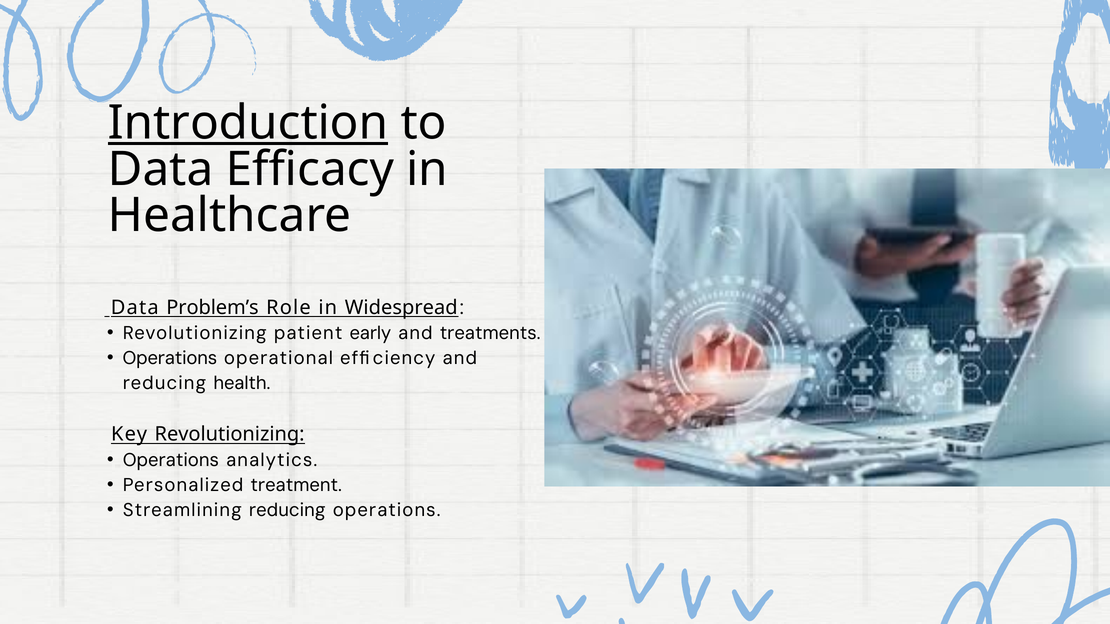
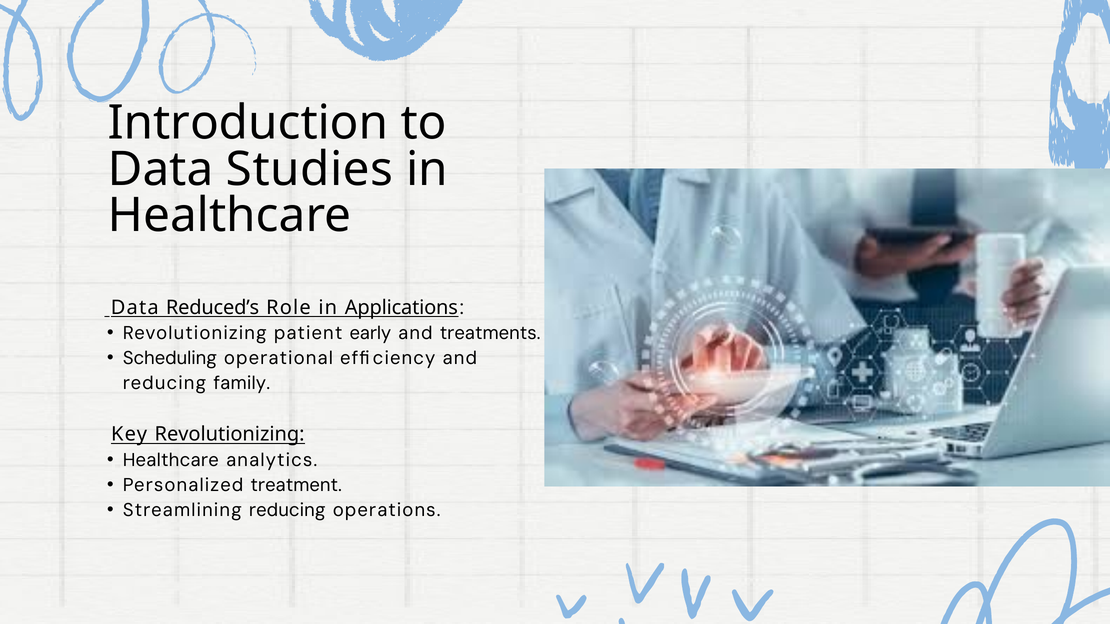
Introduction underline: present -> none (248, 123)
Efficacy: Efficacy -> Studies (310, 169)
Problem’s: Problem’s -> Reduced’s (213, 308)
Widespread: Widespread -> Applications (401, 308)
Operations: Operations -> Scheduling (170, 358)
health: health -> family (242, 383)
Operations: Operations -> Healthcare (171, 460)
